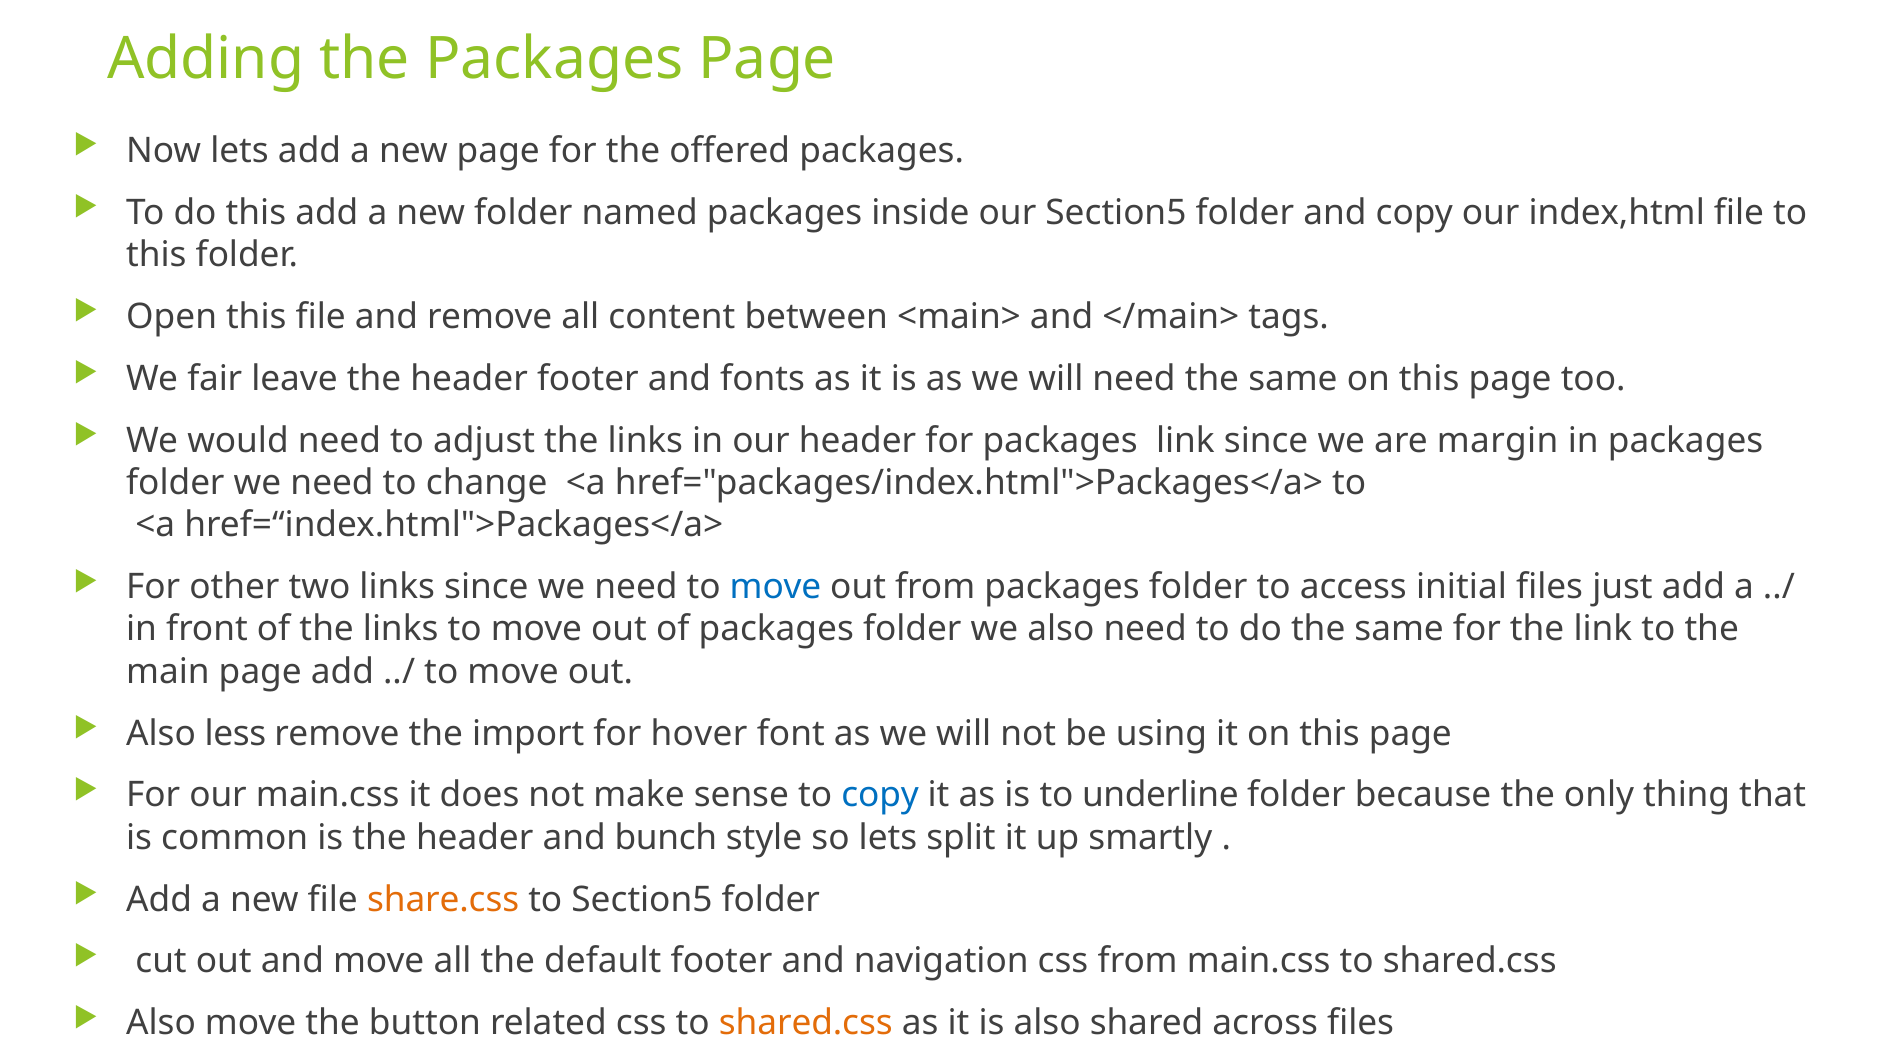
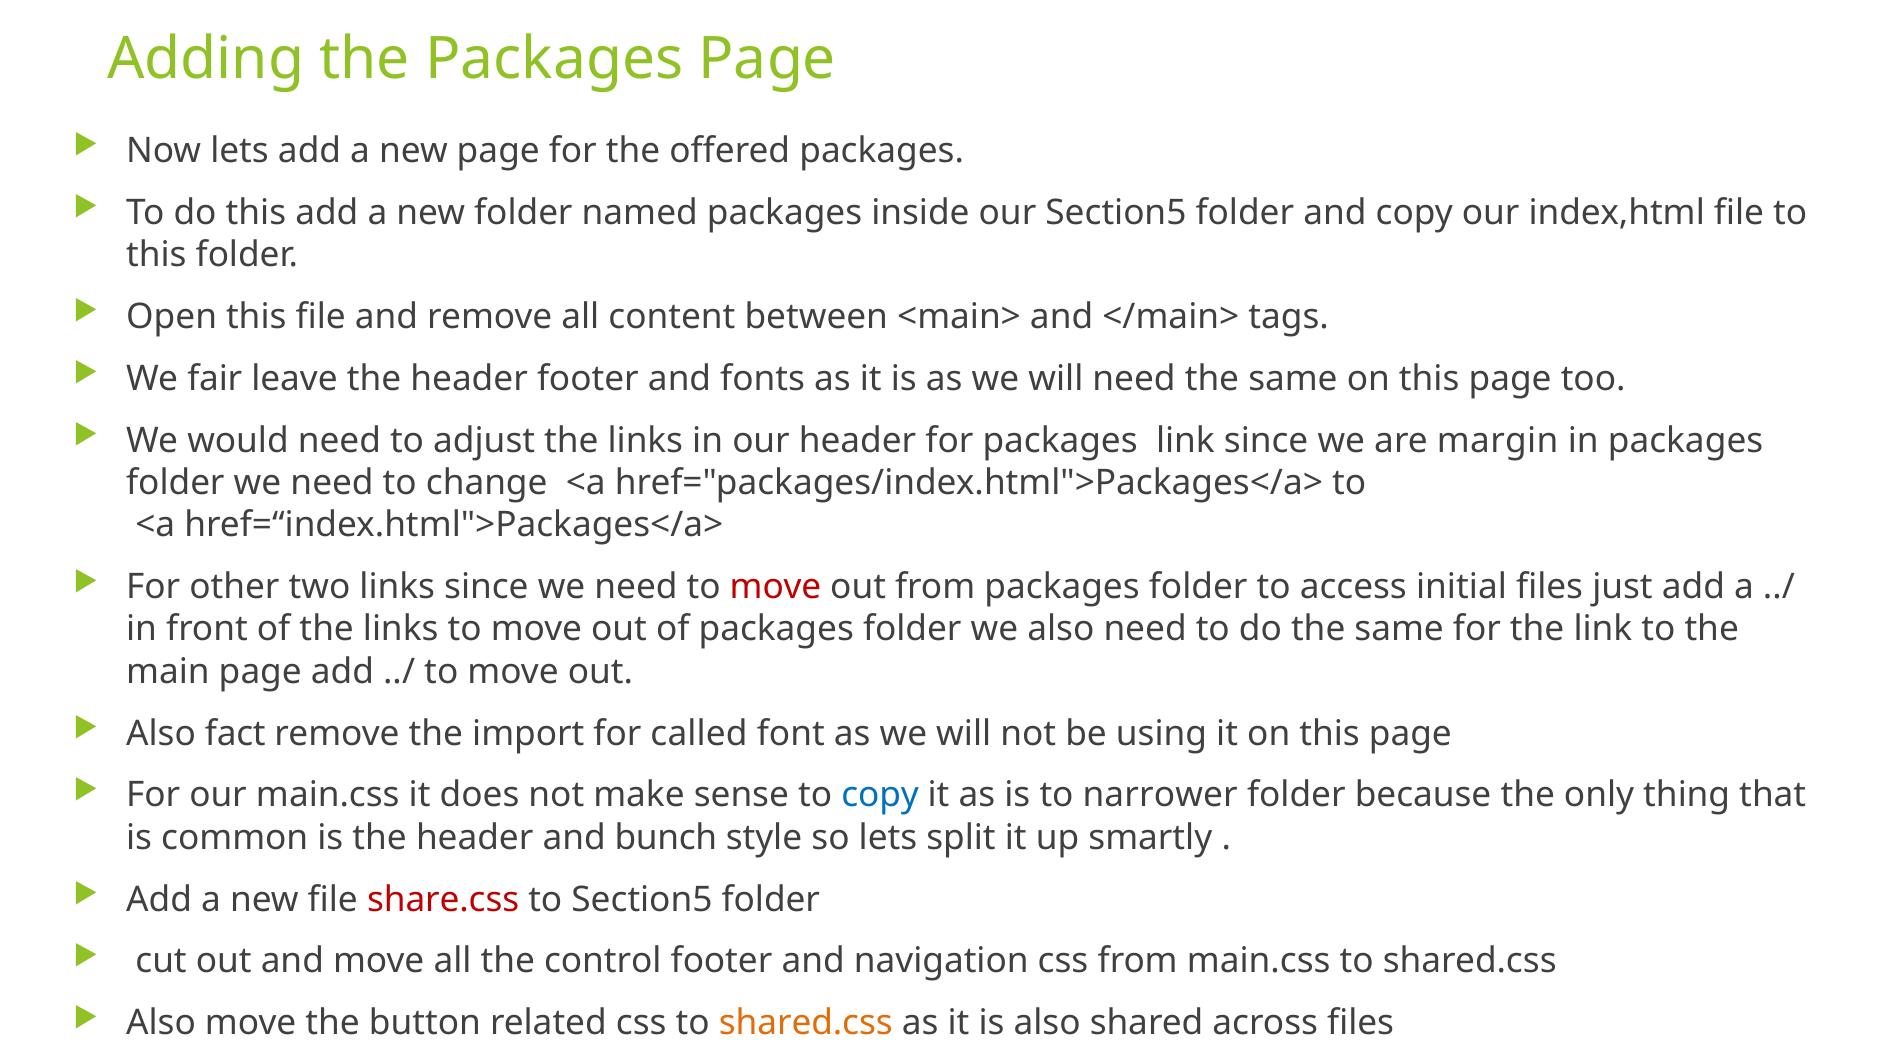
move colour: blue -> red (776, 587)
less: less -> fact (235, 733)
hover: hover -> called (699, 733)
underline: underline -> narrower (1160, 795)
share.css colour: orange -> red (443, 899)
default: default -> control (603, 961)
